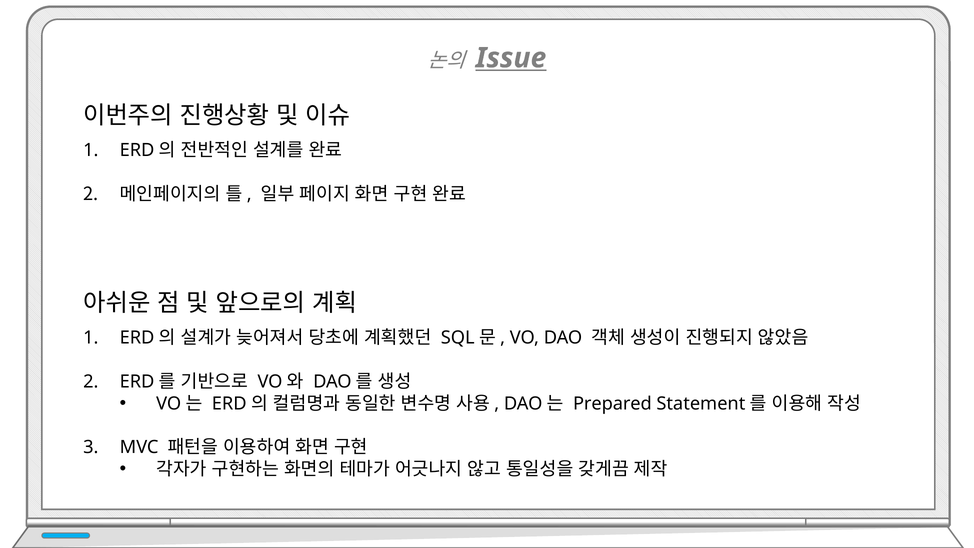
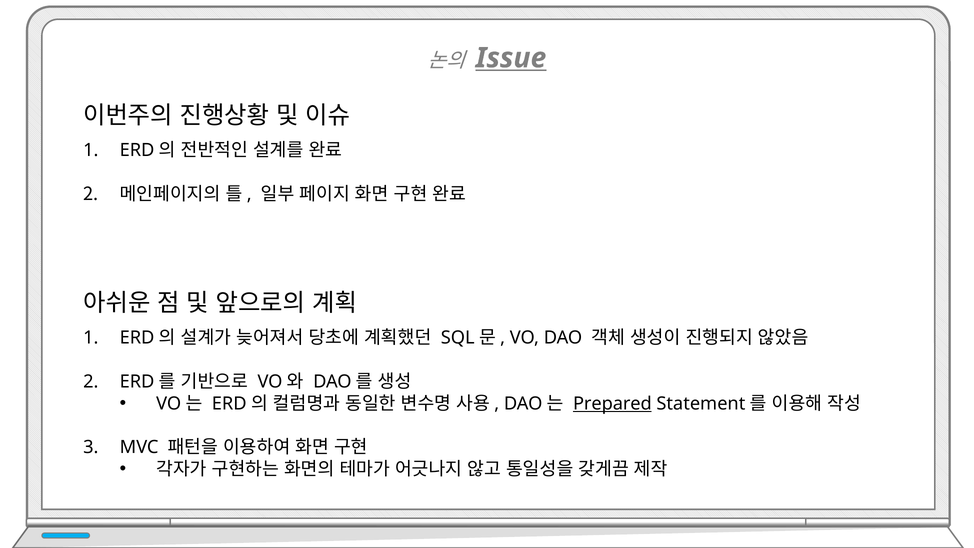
Prepared underline: none -> present (612, 403)
